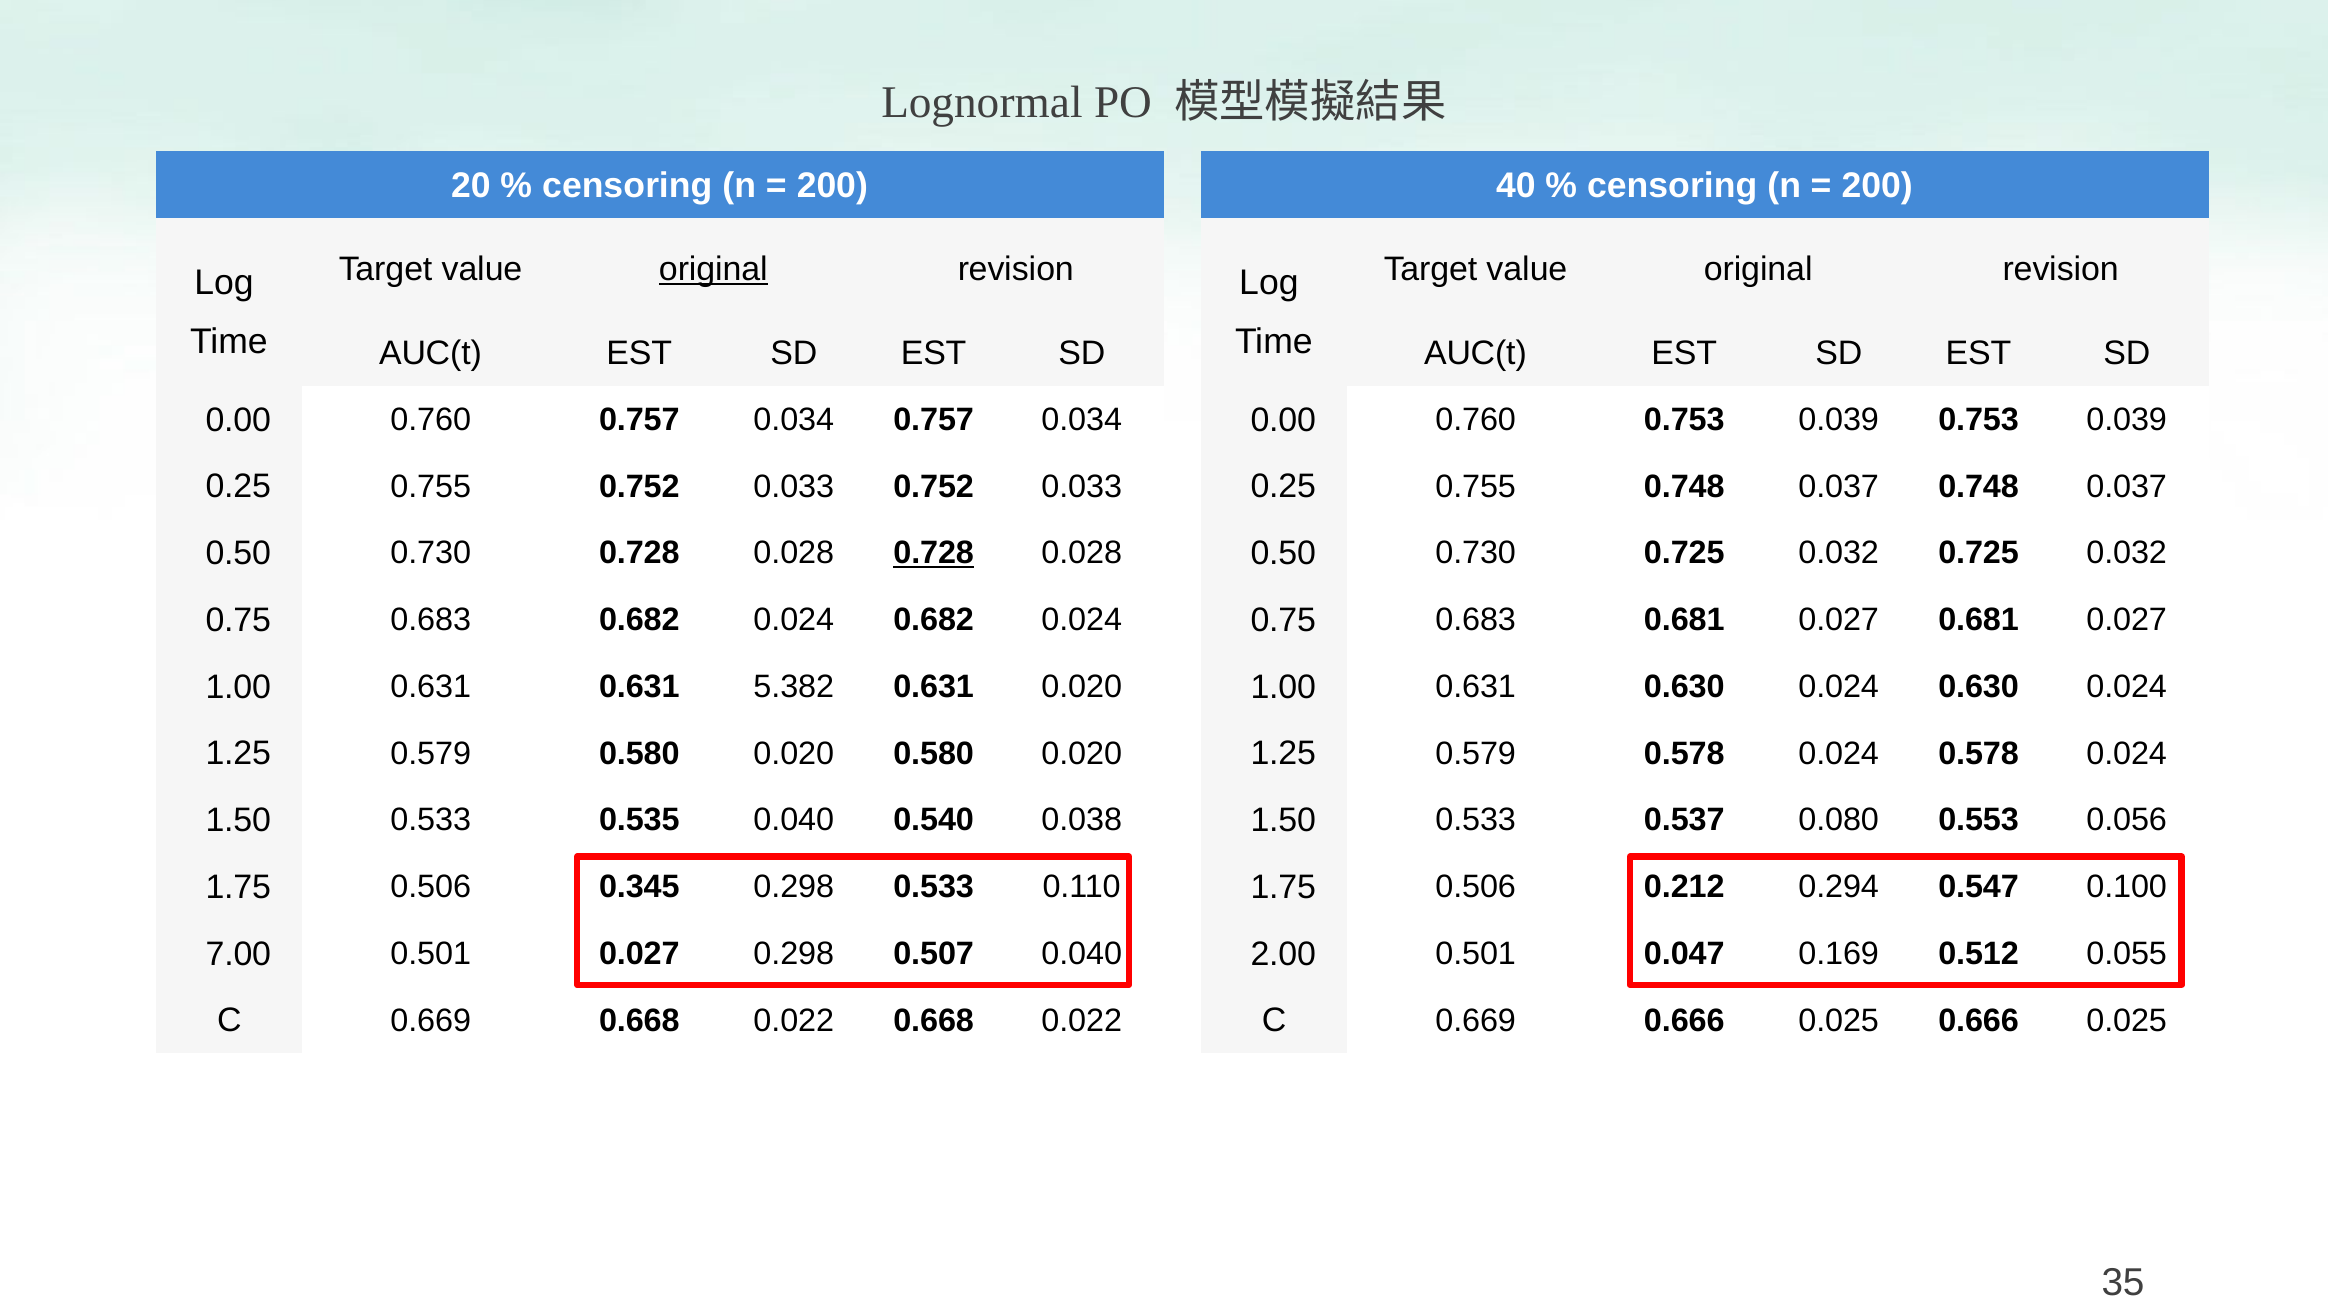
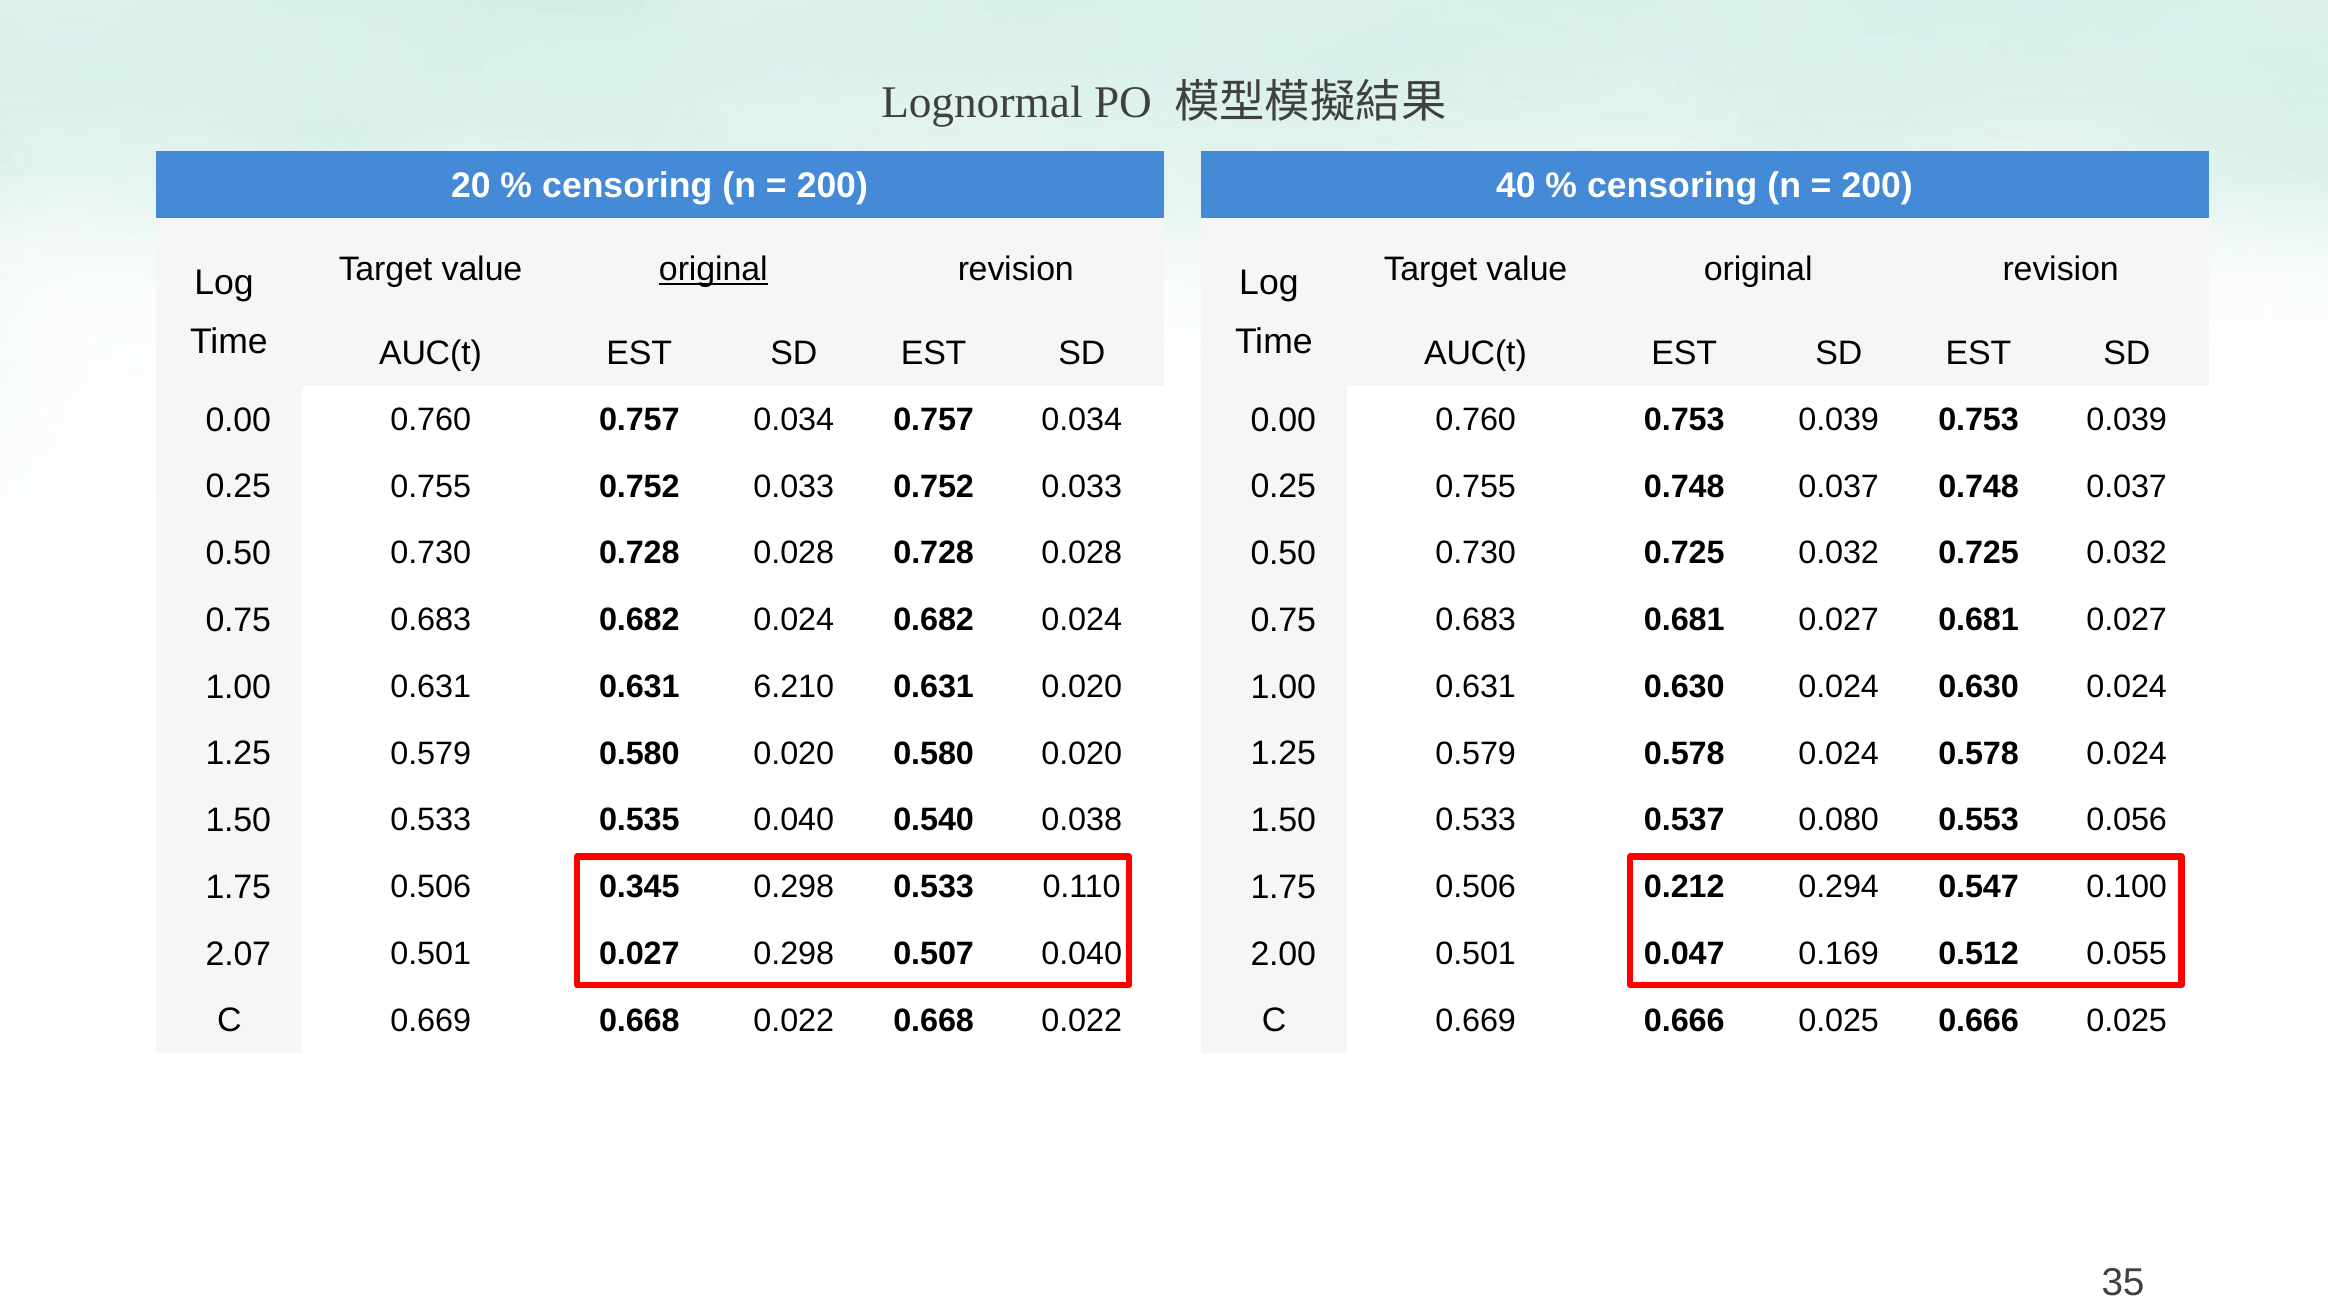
0.728 underline: present -> none (934, 553)
5.382: 5.382 -> 6.210 (794, 687)
7.00: 7.00 -> 2.07 (238, 954)
